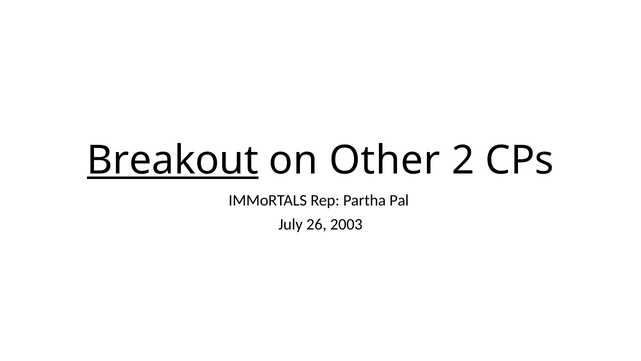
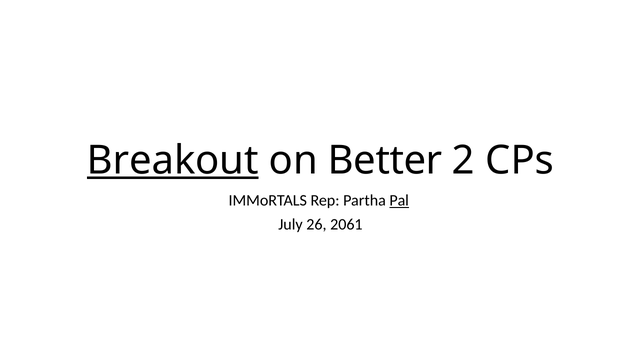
Other: Other -> Better (385, 160)
Pal underline: none -> present (399, 200)
2003: 2003 -> 2061 (346, 224)
